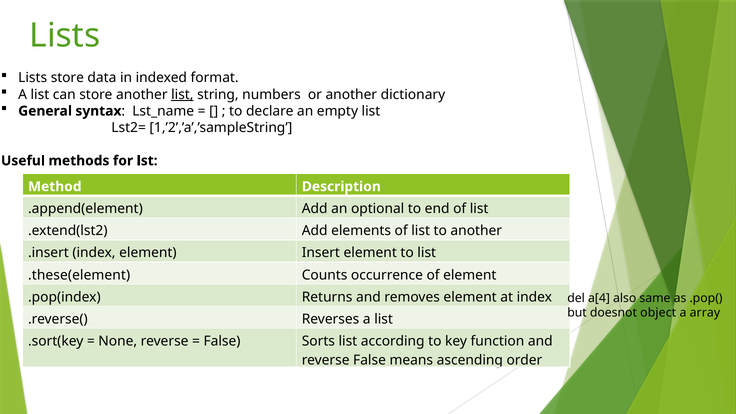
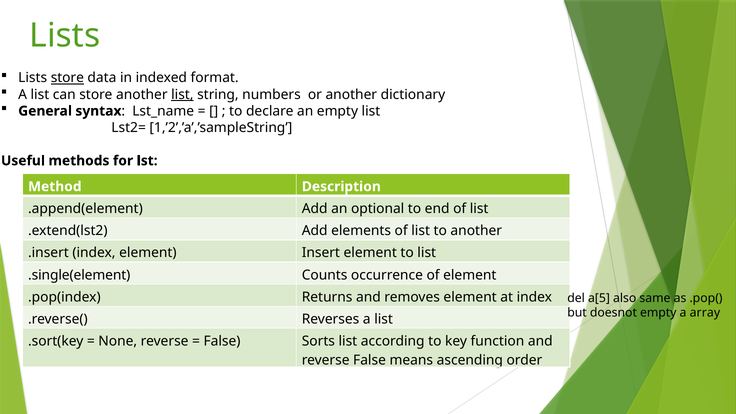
store underline: none -> present (67, 78)
.these(element: .these(element -> .single(element (79, 275)
a[4: a[4 -> a[5 (599, 298)
doesnot object: object -> empty (658, 313)
